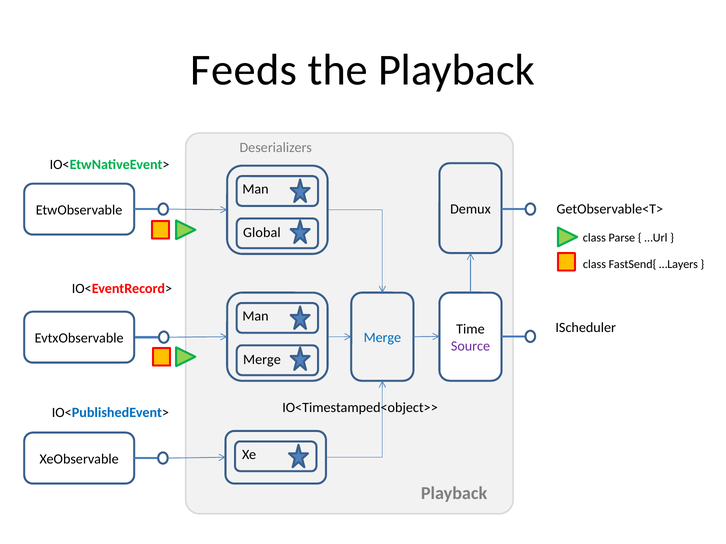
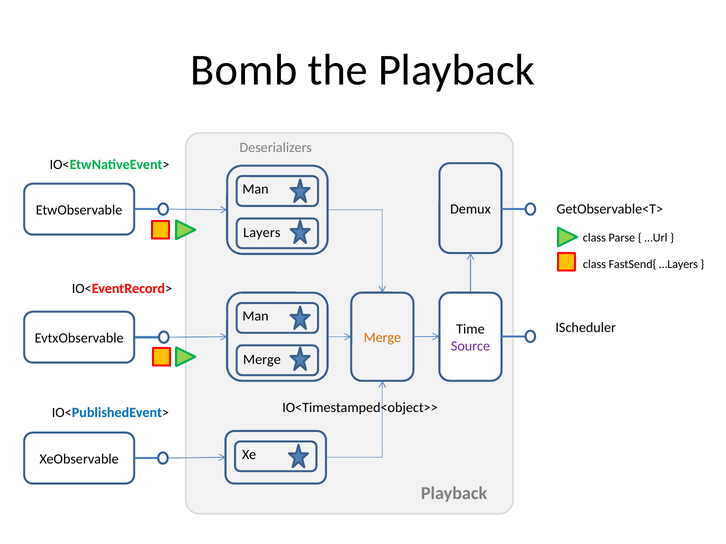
Feeds: Feeds -> Bomb (244, 70)
Global: Global -> Layers (262, 233)
Merge colour: blue -> orange (382, 338)
